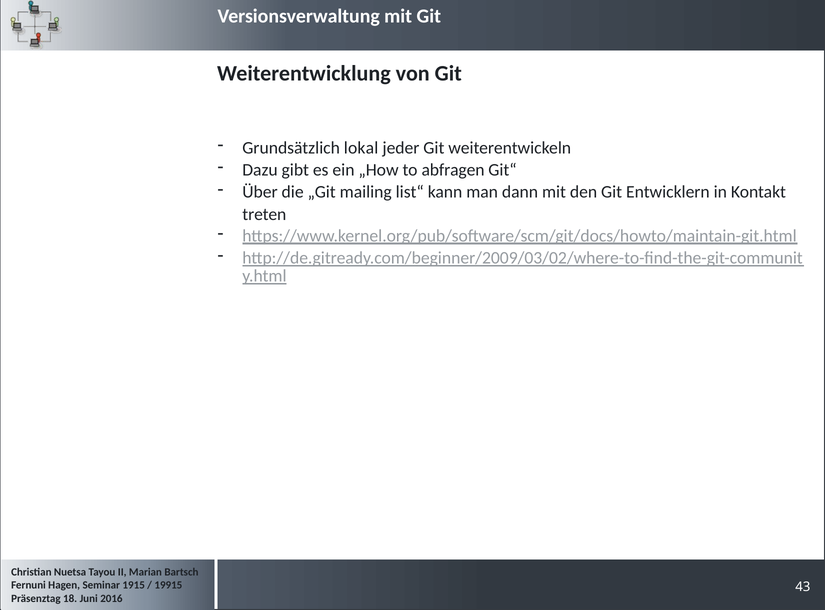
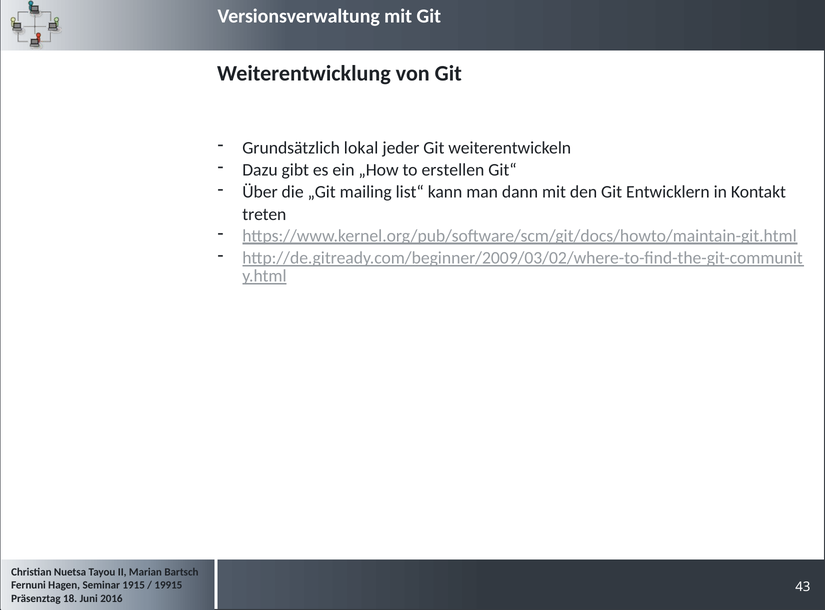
abfragen: abfragen -> erstellen (453, 170)
